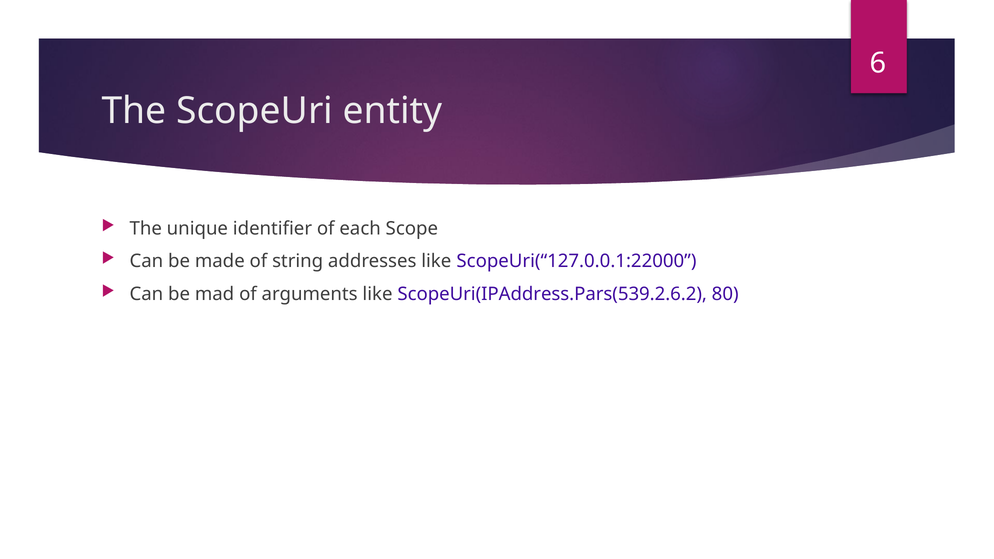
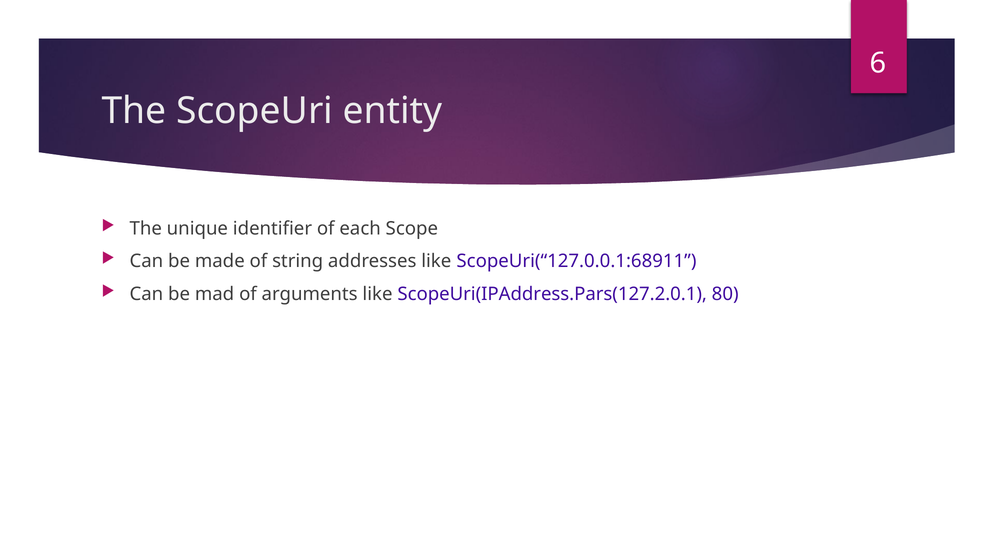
ScopeUri(“127.0.0.1:22000: ScopeUri(“127.0.0.1:22000 -> ScopeUri(“127.0.0.1:68911 (576, 261)
ScopeUri(IPAddress.Pars(539.2.6.2: ScopeUri(IPAddress.Pars(539.2.6.2 -> ScopeUri(IPAddress.Pars(127.2.0.1 (552, 294)
